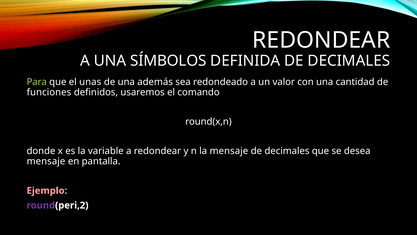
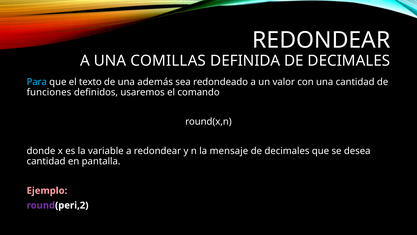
SÍMBOLOS: SÍMBOLOS -> COMILLAS (168, 61)
Para colour: light green -> light blue (37, 82)
unas: unas -> texto (90, 82)
mensaje: mensaje -> cantidad (46, 161)
